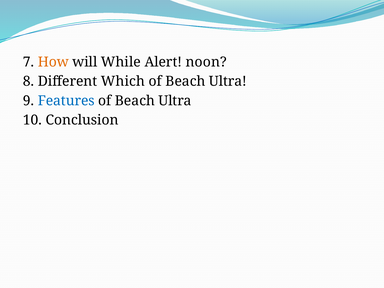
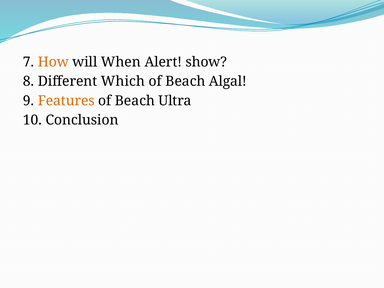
While: While -> When (121, 62)
noon: noon -> show (206, 62)
Ultra: Ultra -> Algal (228, 81)
Features colour: blue -> orange (66, 101)
